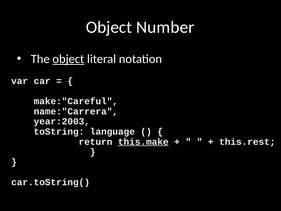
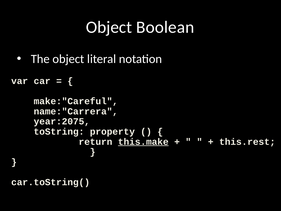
Number: Number -> Boolean (165, 27)
object underline: present -> none (68, 59)
year:2003: year:2003 -> year:2075 (62, 121)
language: language -> property (112, 131)
